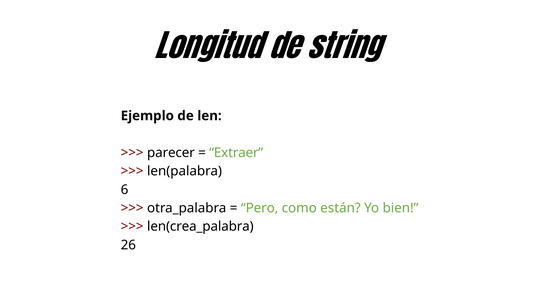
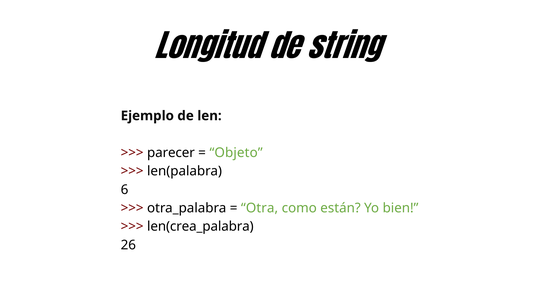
Extraer: Extraer -> Objeto (236, 153)
Pero: Pero -> Otra (260, 208)
